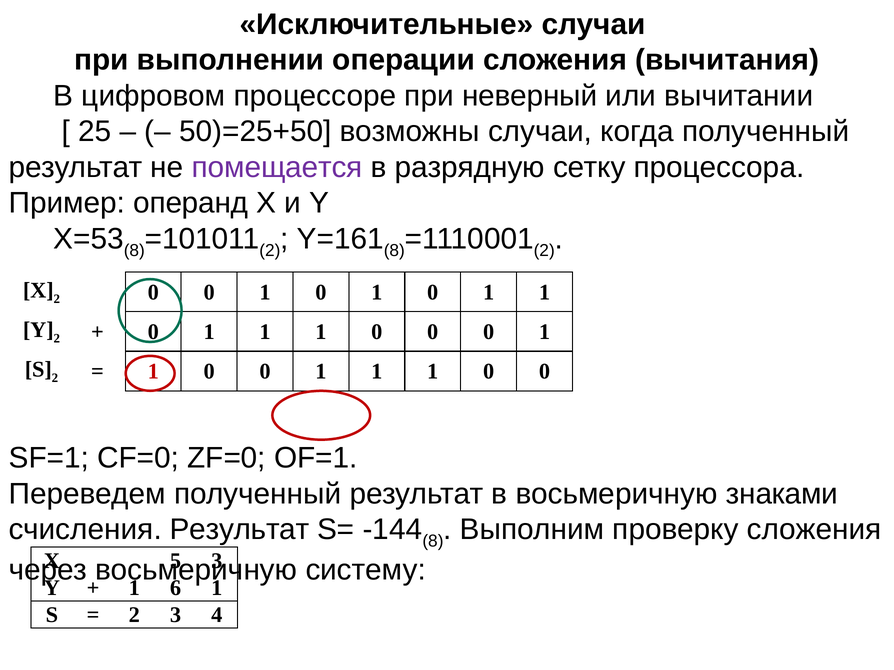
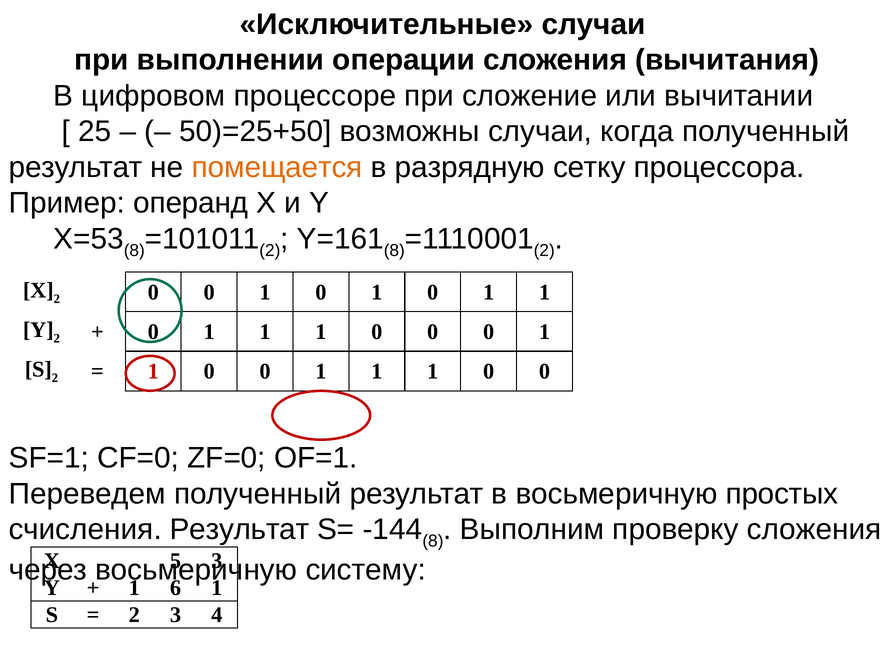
неверный: неверный -> сложение (530, 96)
помещается colour: purple -> orange (277, 167)
знаками: знаками -> простых (782, 494)
